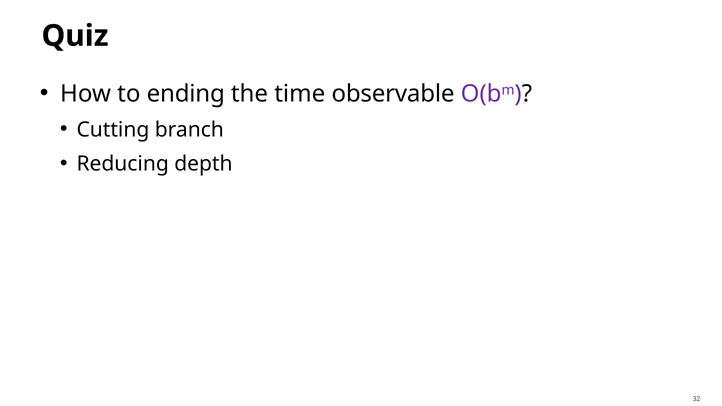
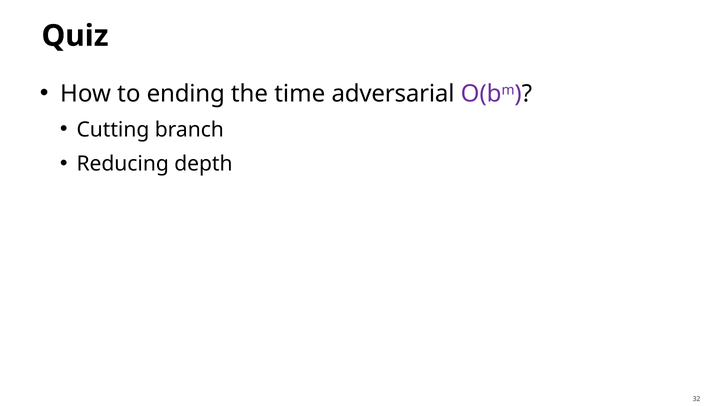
observable: observable -> adversarial (393, 94)
